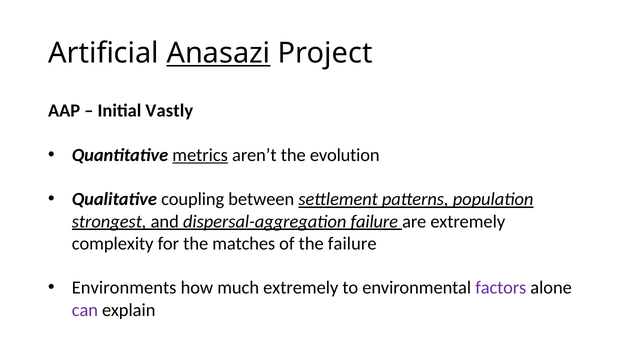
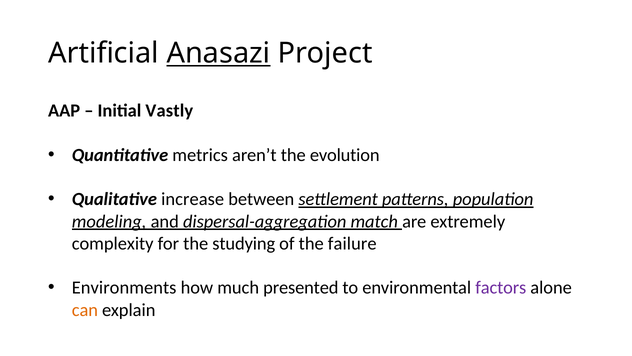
metrics underline: present -> none (200, 155)
coupling: coupling -> increase (193, 199)
strongest: strongest -> modeling (109, 221)
dispersal-aggregation failure: failure -> match (374, 221)
matches: matches -> studying (244, 243)
much extremely: extremely -> presented (301, 287)
can colour: purple -> orange (85, 310)
